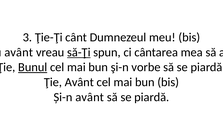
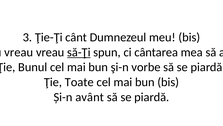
avânt: avânt -> vreau (19, 52)
Bunul underline: present -> none (33, 67)
Ţie Avânt: Avânt -> Toate (79, 82)
